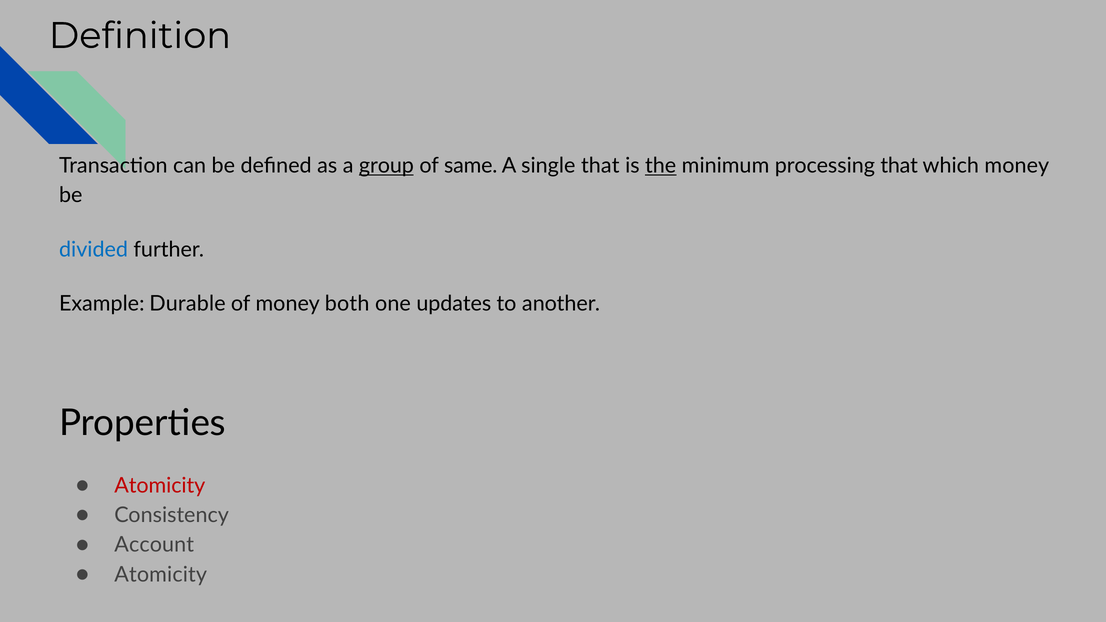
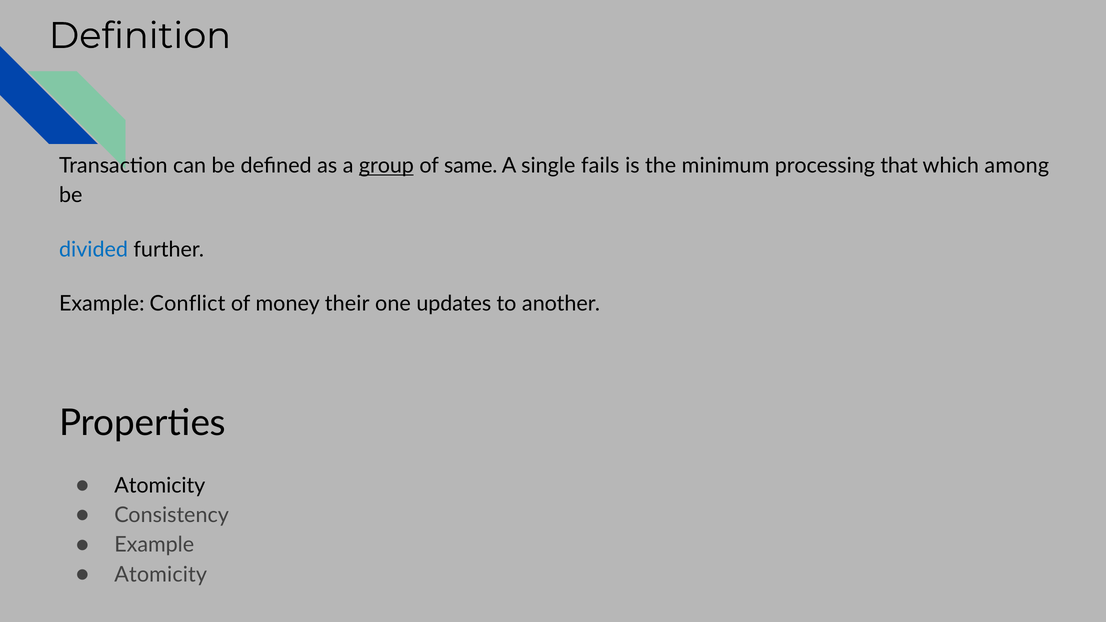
single that: that -> fails (600, 166)
the underline: present -> none (661, 166)
which money: money -> among (1017, 166)
Durable: Durable -> Conflict (187, 304)
both: both -> their (347, 304)
Atomicity colour: red -> black (160, 486)
Account: Account -> Example (154, 545)
